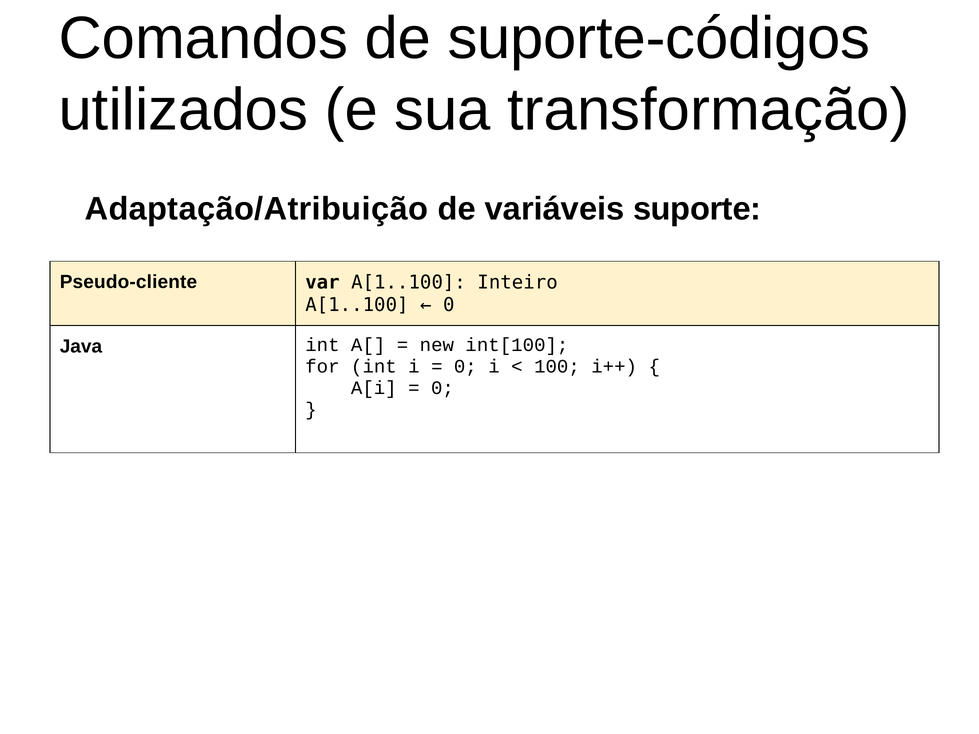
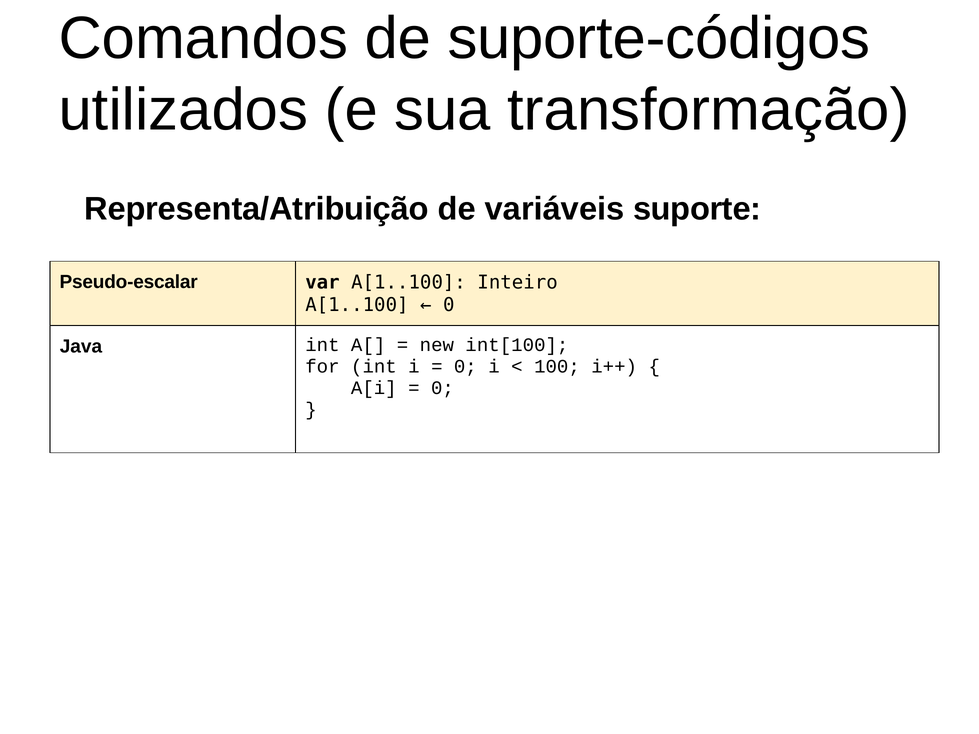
Adaptação/Atribuição: Adaptação/Atribuição -> Representa/Atribuição (257, 209)
Pseudo-cliente: Pseudo-cliente -> Pseudo-escalar (129, 282)
